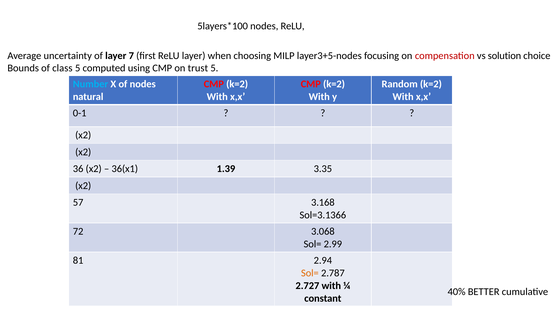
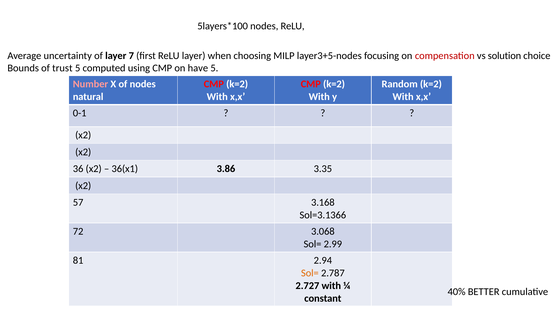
class: class -> trust (62, 68)
trust: trust -> have (198, 68)
Number colour: light blue -> pink (91, 84)
1.39: 1.39 -> 3.86 (226, 169)
